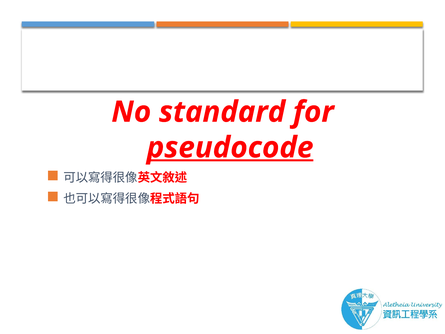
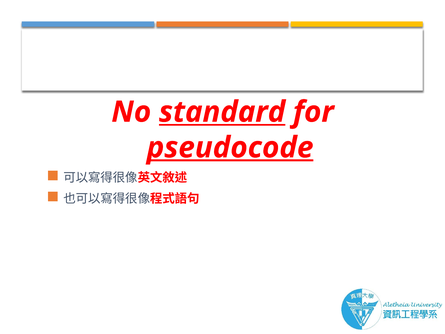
standard underline: none -> present (222, 112)
